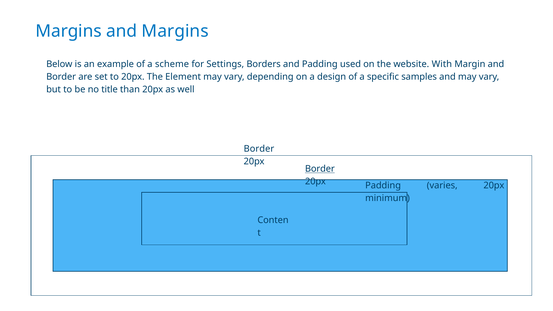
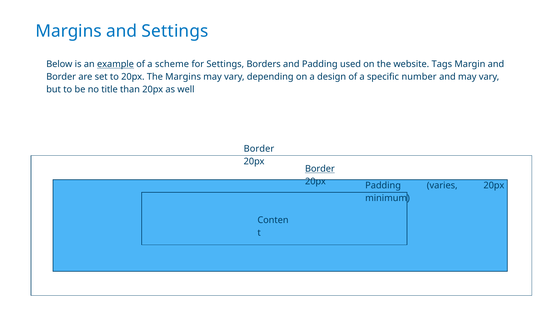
and Margins: Margins -> Settings (175, 31)
example underline: none -> present (116, 64)
With: With -> Tags (442, 64)
The Element: Element -> Margins (183, 77)
samples: samples -> number (419, 77)
